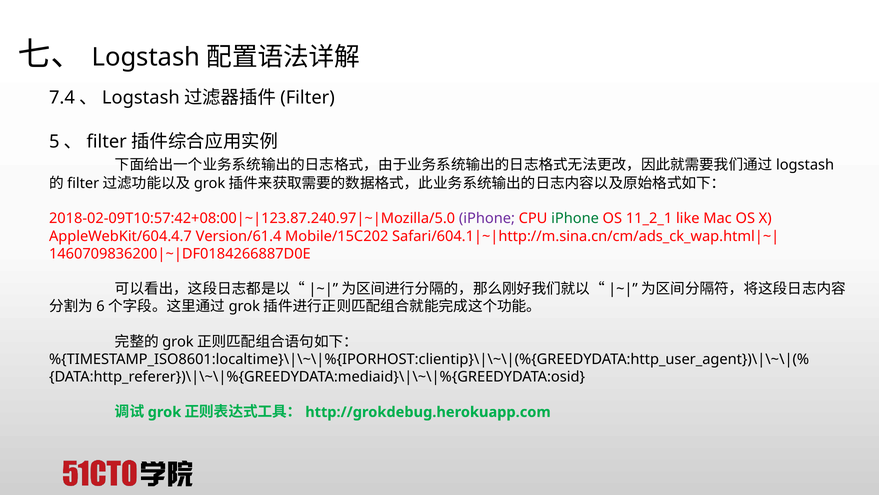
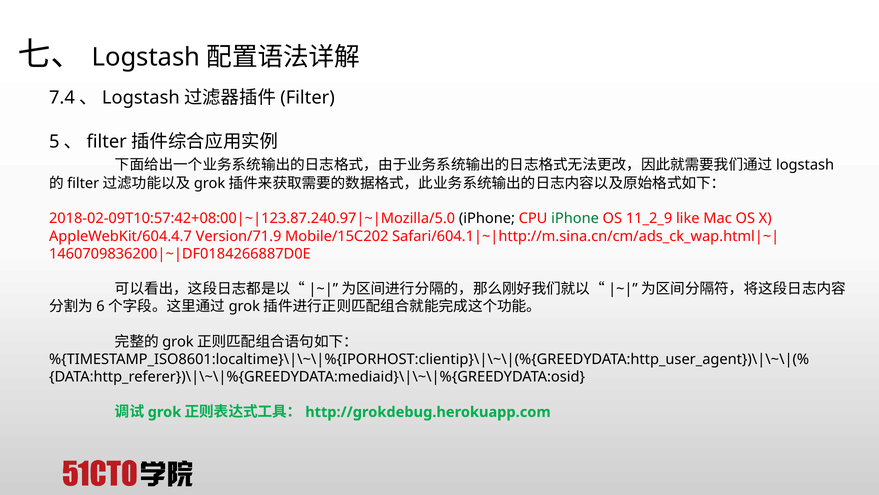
iPhone colour: purple -> black (487, 218)
11_2_1: 11_2_1 -> 11_2_9 (649, 218)
Version/61.4: Version/61.4 -> Version/71.9 (239, 236)
